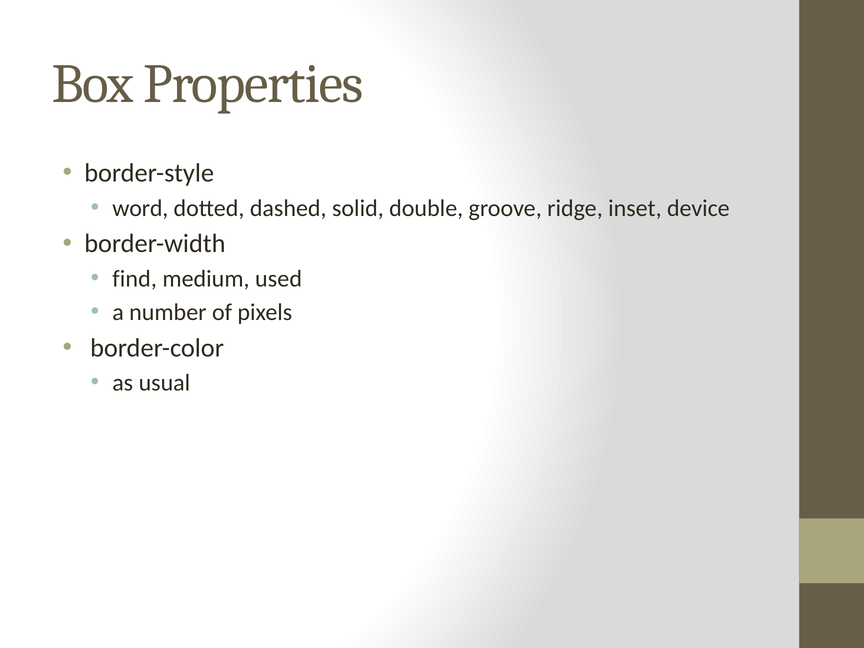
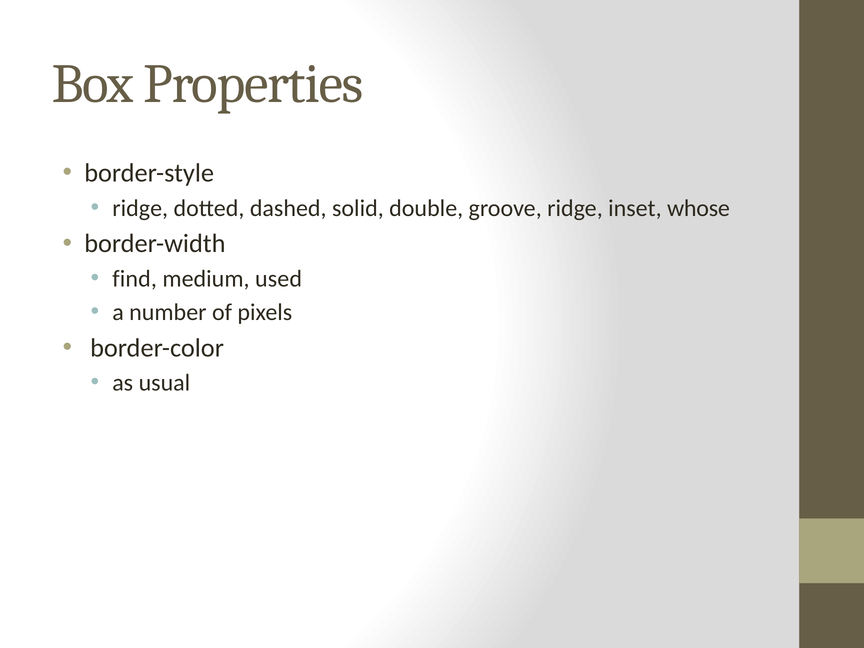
word: word -> ridge (140, 208)
device: device -> whose (698, 208)
